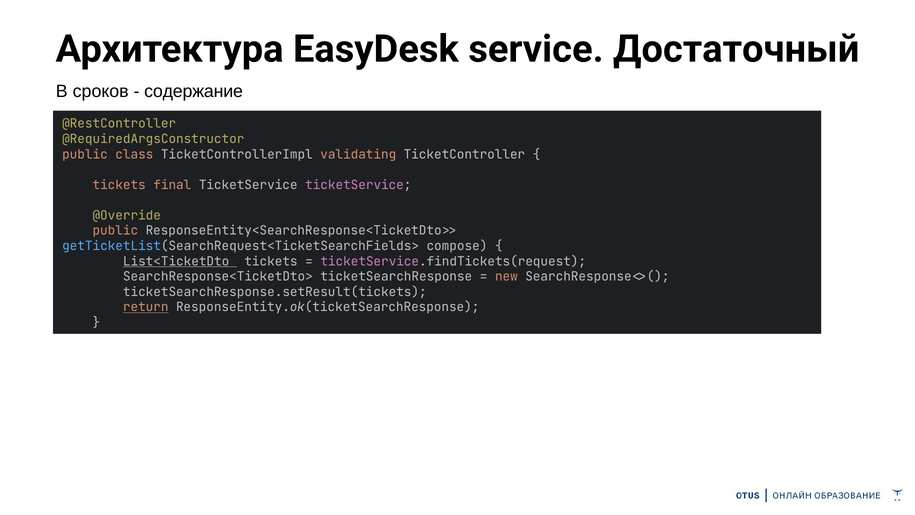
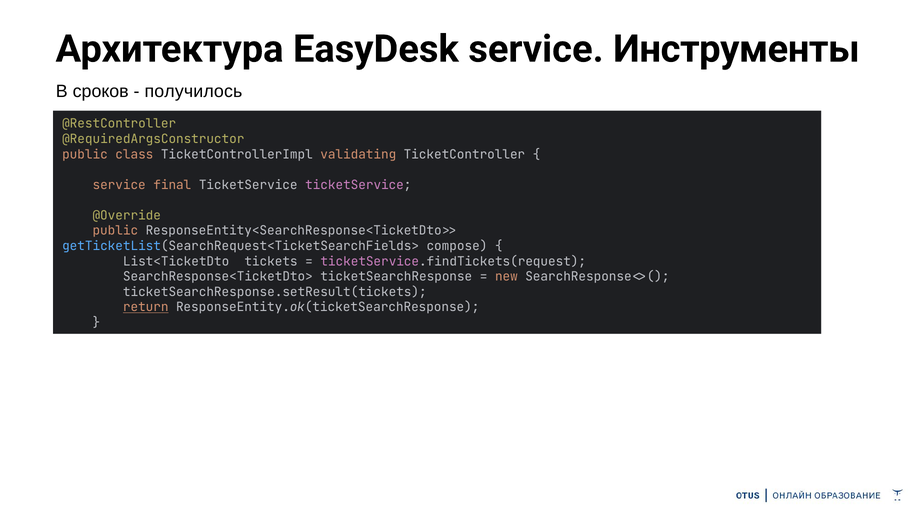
Достаточный: Достаточный -> Инструменты (736, 49)
содержание: содержание -> получилось (193, 91)
tickets: tickets -> service (119, 185)
List<TicketDto> underline: present -> none (180, 261)
